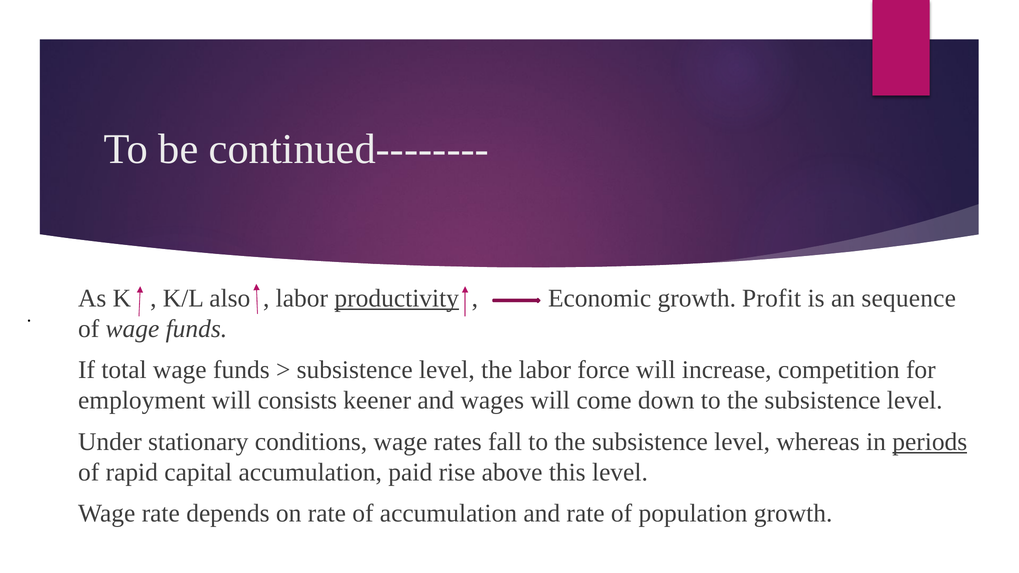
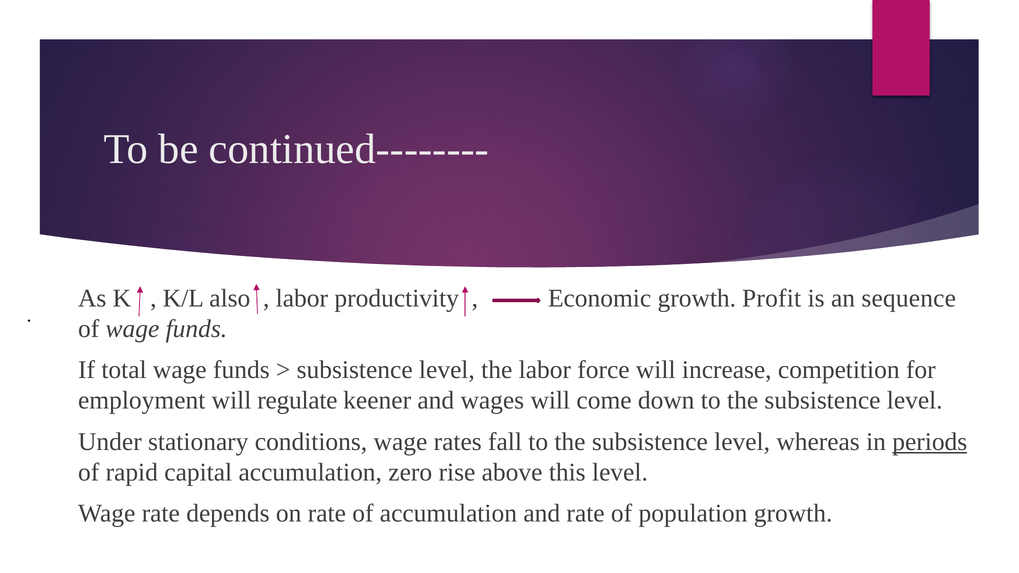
productivity underline: present -> none (397, 298)
consists: consists -> regulate (297, 401)
paid: paid -> zero (410, 472)
